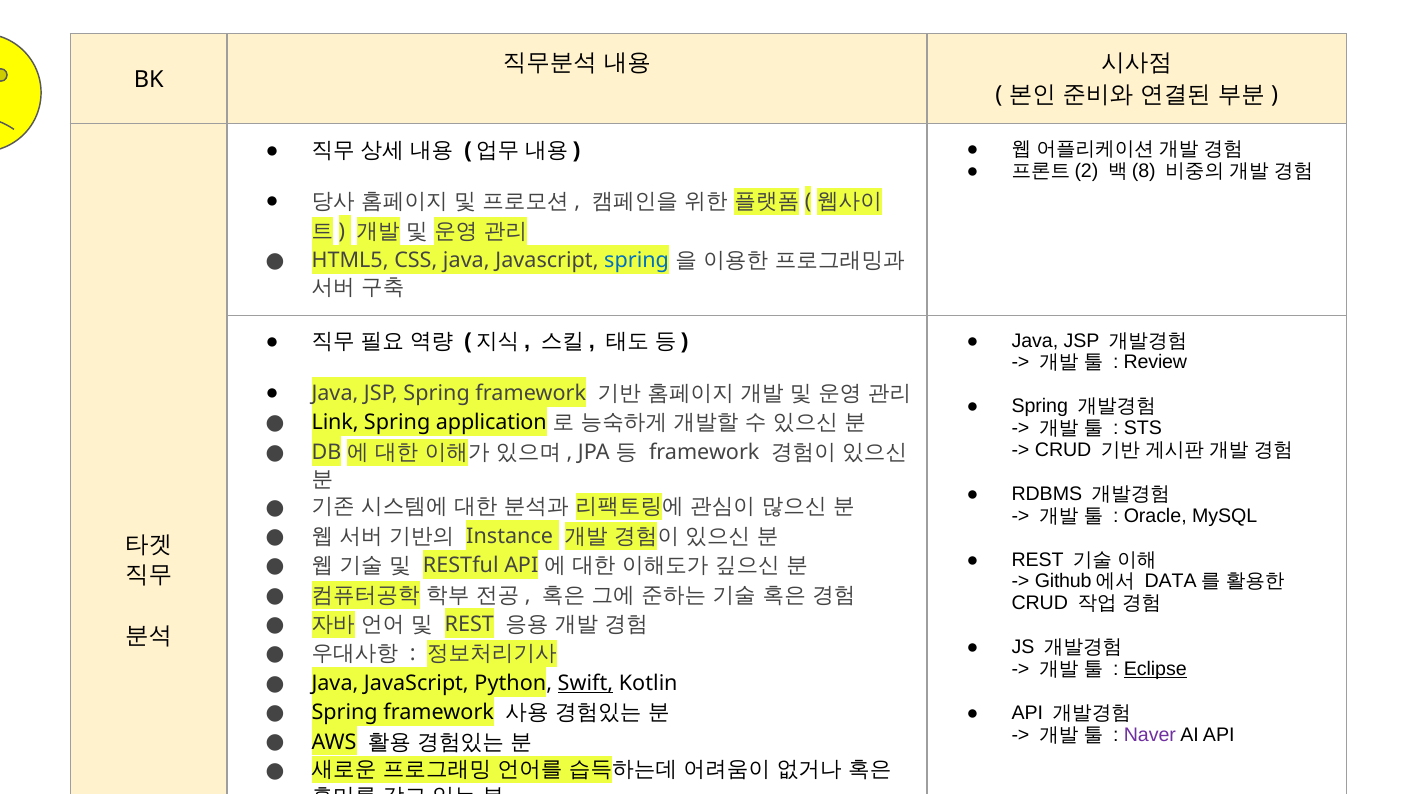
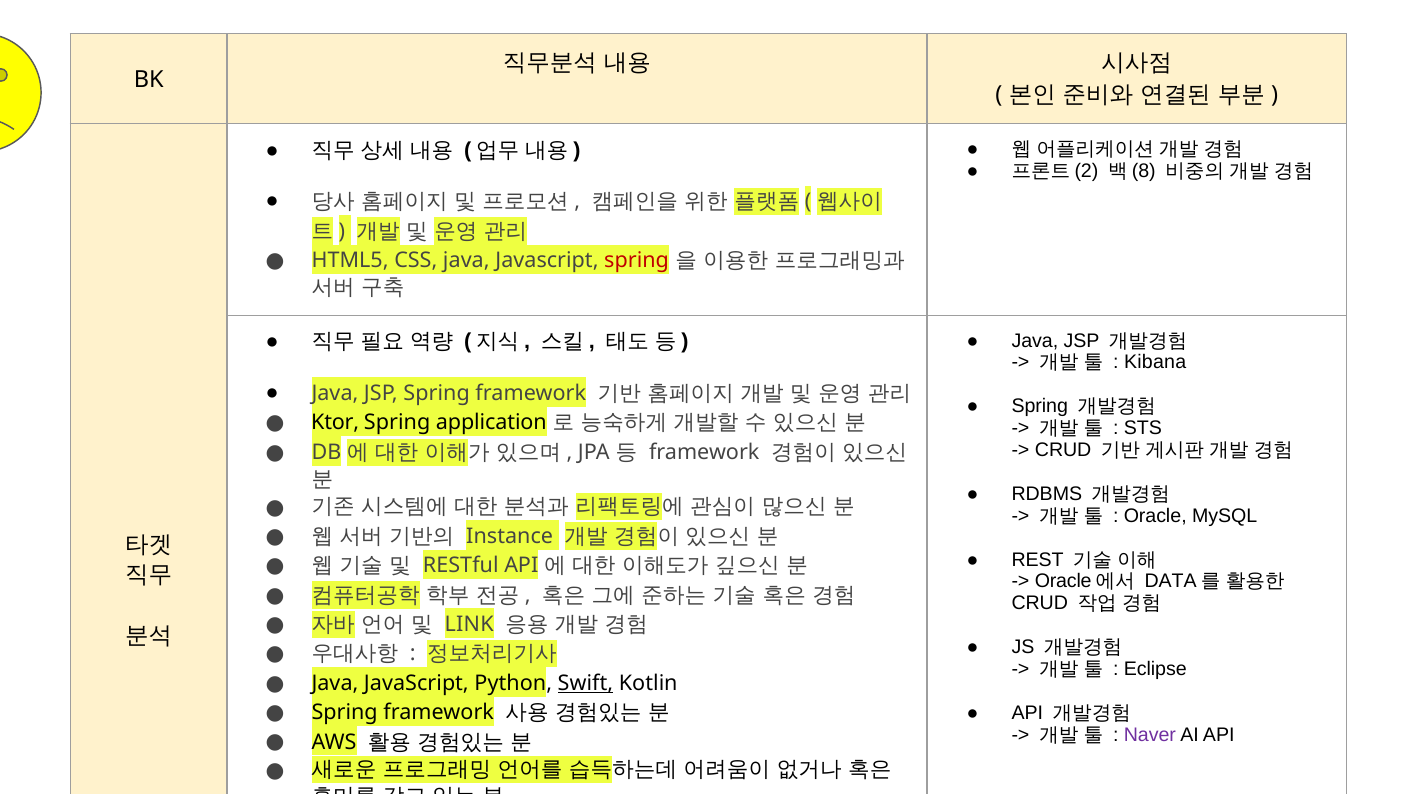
spring colour: blue -> red (637, 261)
Review: Review -> Kibana (1155, 363)
Link: Link -> Ktor (335, 423)
Github: Github -> Oracle (1063, 582)
REST: REST -> LINK (469, 625)
Eclipse underline: present -> none (1155, 669)
